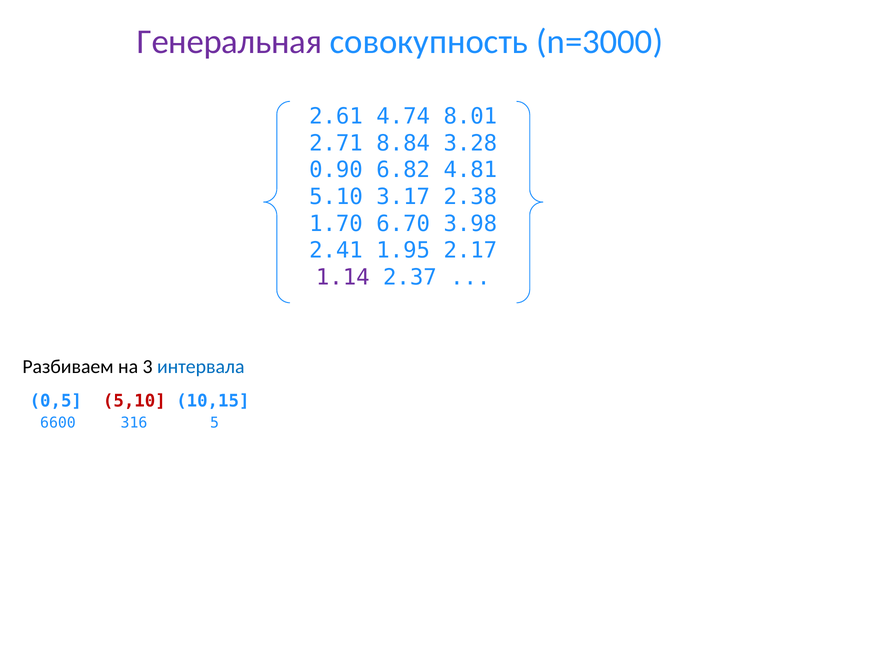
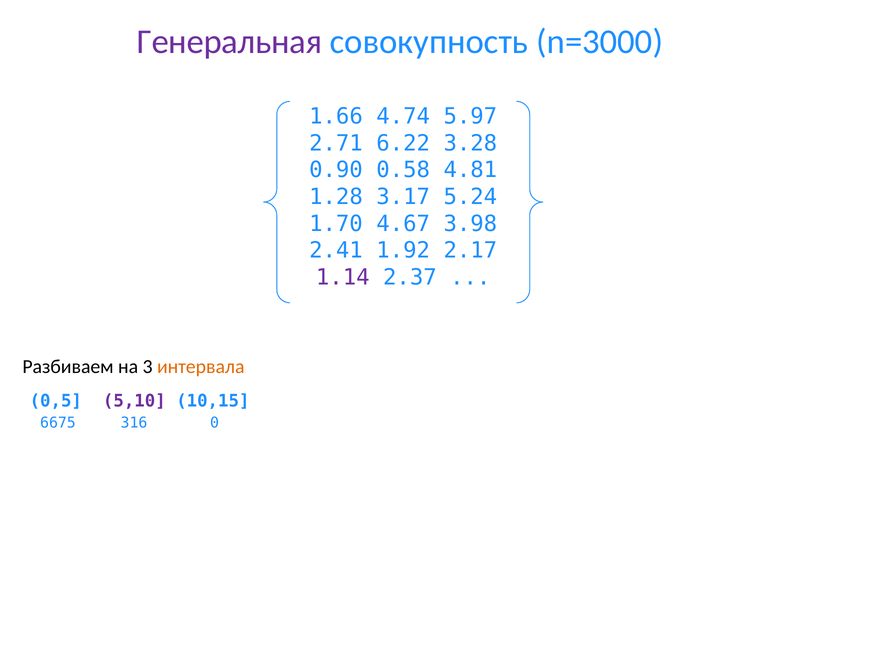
2.61: 2.61 -> 1.66 (336, 116)
8.01: 8.01 -> 5.97 (470, 116)
8.84: 8.84 -> 6.22 (403, 143)
6.82: 6.82 -> 0.58 (403, 170)
5.10: 5.10 -> 1.28 (336, 197)
2.38: 2.38 -> 5.24 (470, 197)
6.70: 6.70 -> 4.67 (403, 224)
1.95: 1.95 -> 1.92 (403, 250)
интервала colour: blue -> orange (201, 367)
5,10 colour: red -> purple (134, 401)
6600: 6600 -> 6675 (58, 423)
5: 5 -> 0 (215, 423)
